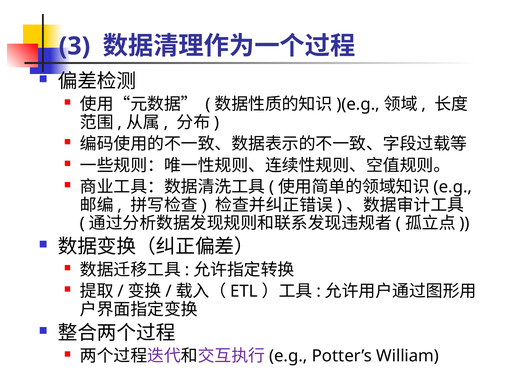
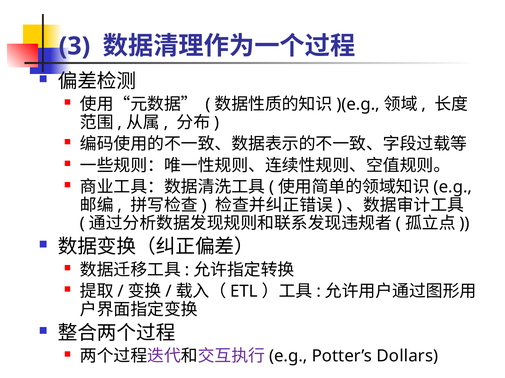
William: William -> Dollars (407, 357)
